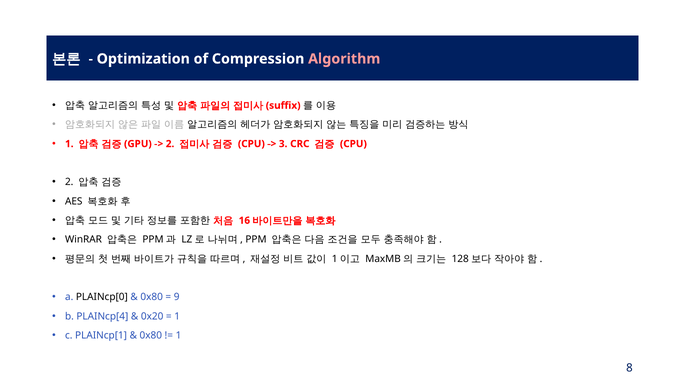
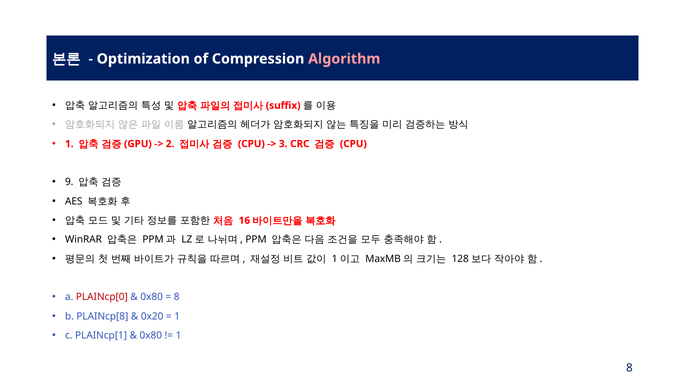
2: 2 -> 9 (69, 182)
PLAINcp[0 colour: black -> red (102, 297)
9: 9 -> 8 (177, 297)
PLAINcp[4: PLAINcp[4 -> PLAINcp[8 (102, 316)
